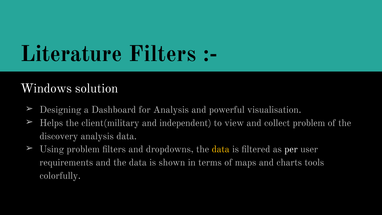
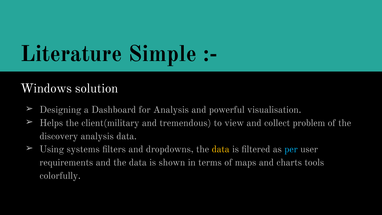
Literature Filters: Filters -> Simple (162, 54)
independent: independent -> tremendous (185, 123)
Using problem: problem -> systems (83, 149)
per colour: white -> light blue (291, 149)
